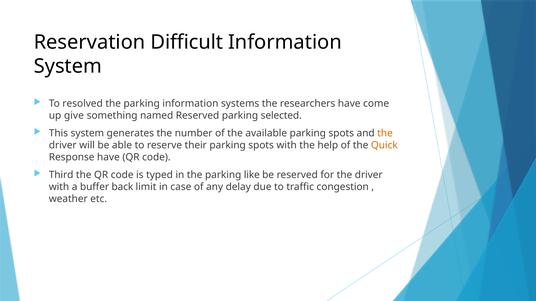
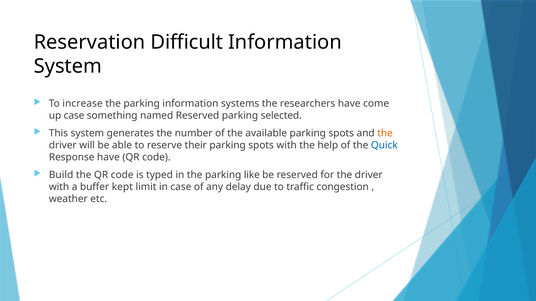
resolved: resolved -> increase (83, 104)
up give: give -> case (74, 116)
Quick colour: orange -> blue (384, 146)
Third: Third -> Build (61, 175)
back: back -> kept (122, 187)
